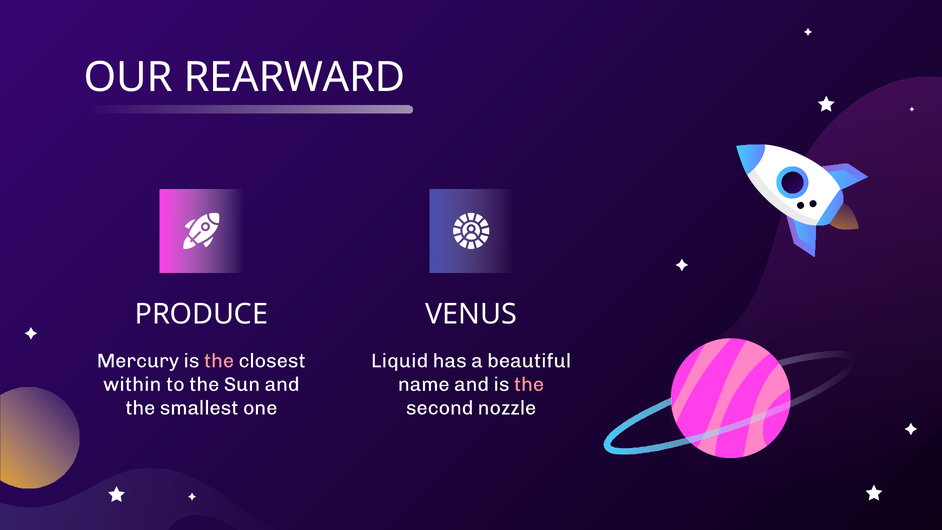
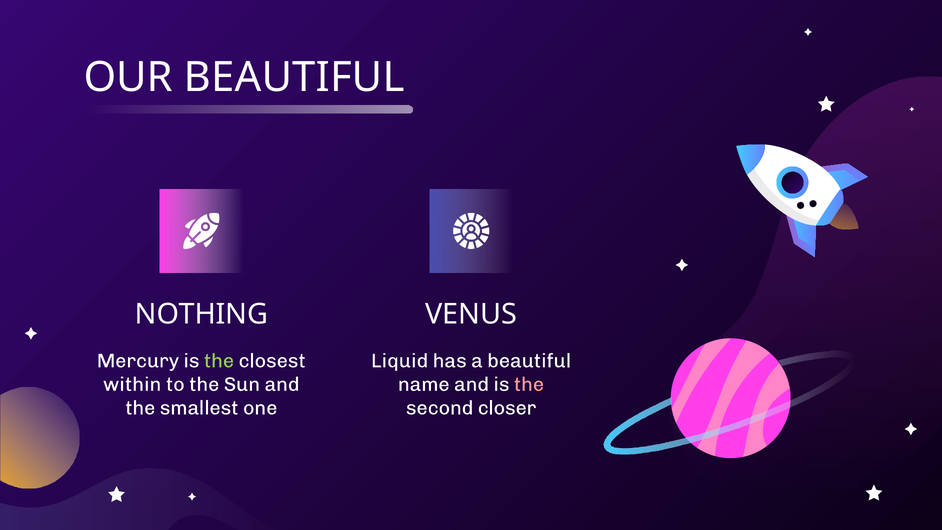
OUR REARWARD: REARWARD -> BEAUTIFUL (294, 77)
PRODUCE: PRODUCE -> NOTHING (201, 314)
the colour: pink -> light green (219, 361)
nozzle: nozzle -> closer (507, 408)
